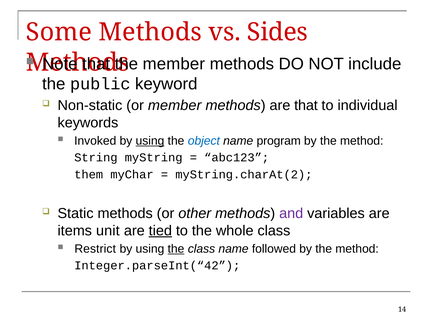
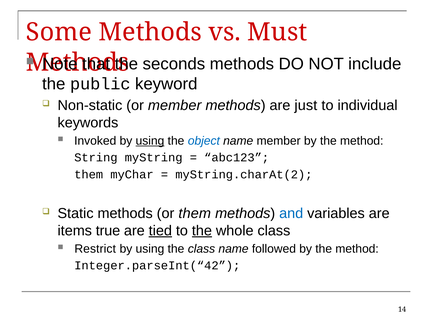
Sides: Sides -> Must (277, 32)
member: member -> seconds (174, 64)
are that: that -> just (306, 105)
name program: program -> member (279, 141)
or other: other -> them (195, 213)
and colour: purple -> blue (291, 213)
unit: unit -> true (108, 231)
the underline: none -> present (202, 231)
the underline: present -> none (176, 249)
